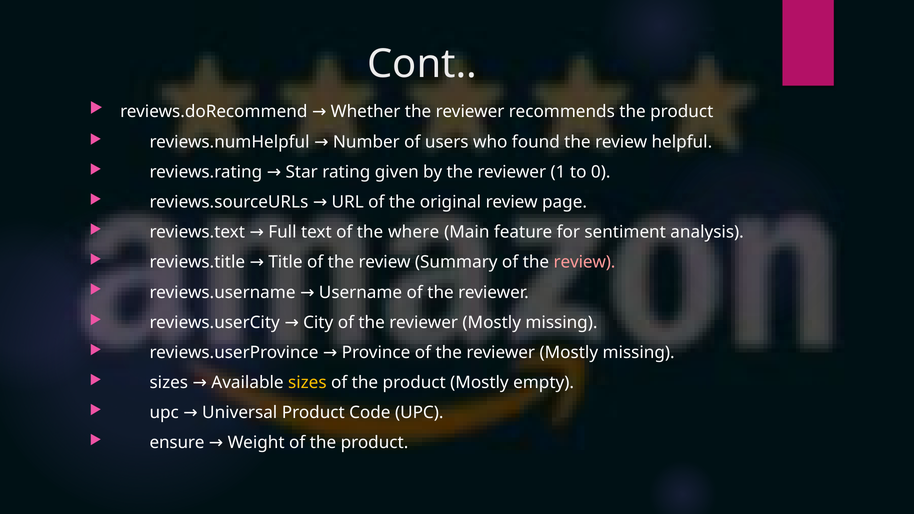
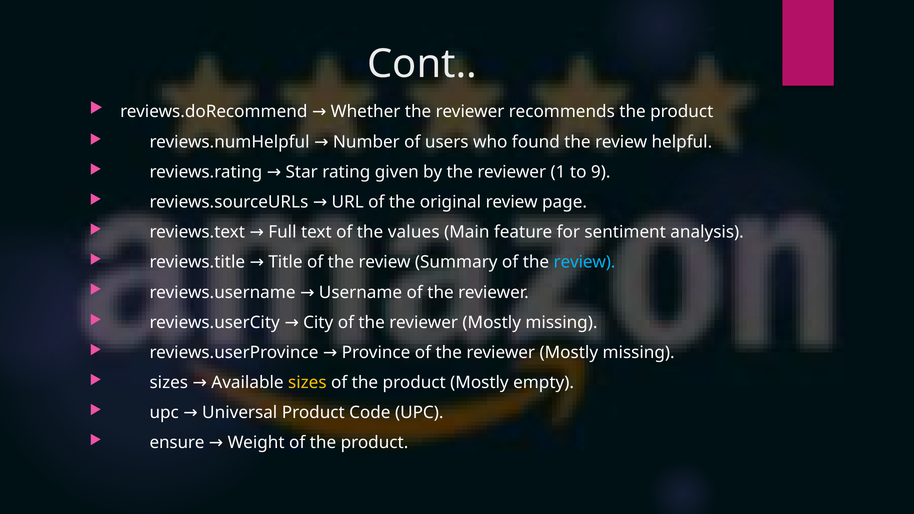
0: 0 -> 9 (601, 172)
where: where -> values (414, 232)
review colour: pink -> light blue (585, 262)
